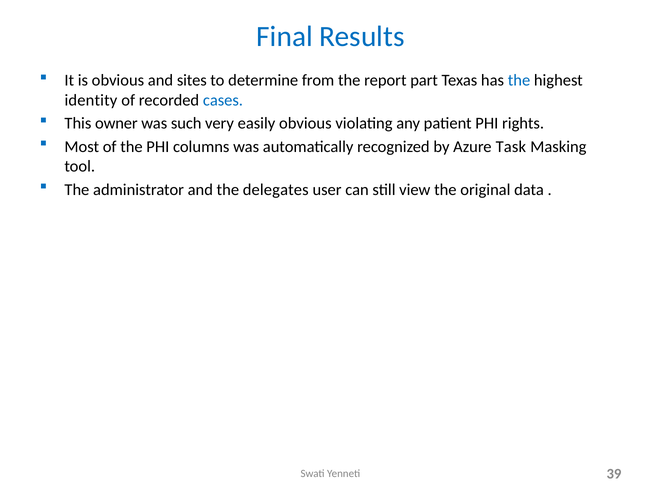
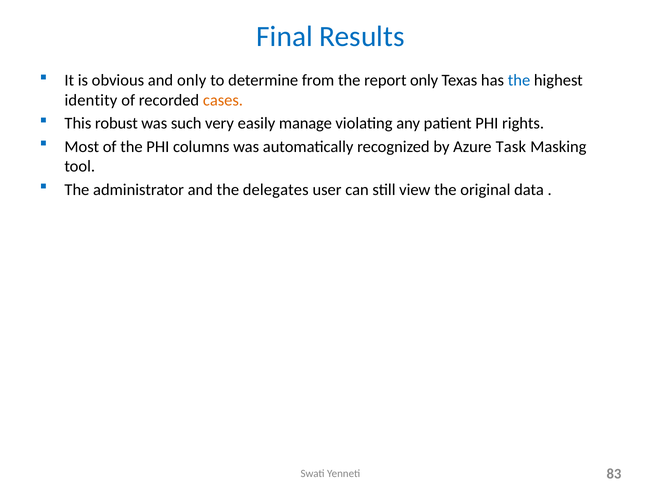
and sites: sites -> only (192, 80)
report part: part -> only (424, 80)
cases colour: blue -> orange (223, 100)
owner: owner -> robust (116, 123)
easily obvious: obvious -> manage (305, 123)
39: 39 -> 83 (614, 474)
